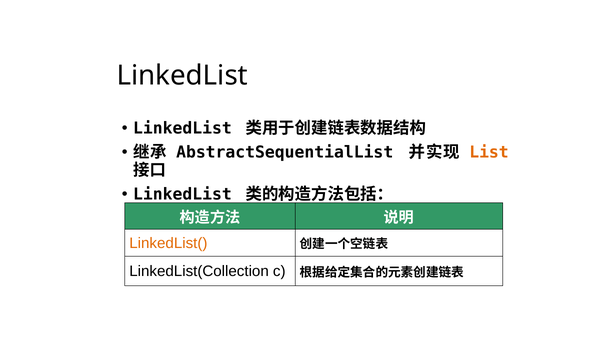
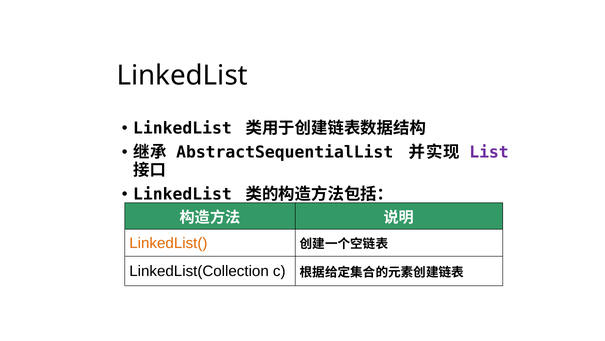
List colour: orange -> purple (489, 152)
